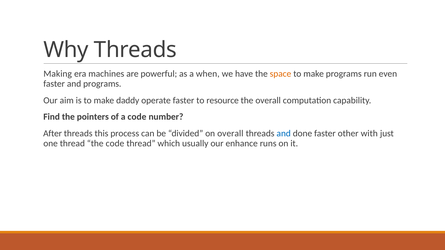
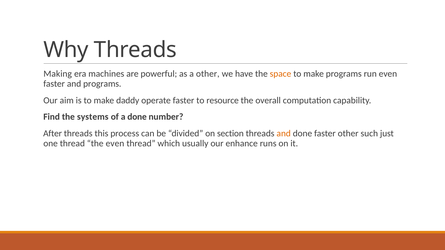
a when: when -> other (208, 74)
pointers: pointers -> systems (93, 117)
a code: code -> done (137, 117)
on overall: overall -> section (230, 134)
and colour: blue -> orange (284, 134)
with: with -> such (369, 134)
the code: code -> even (115, 144)
